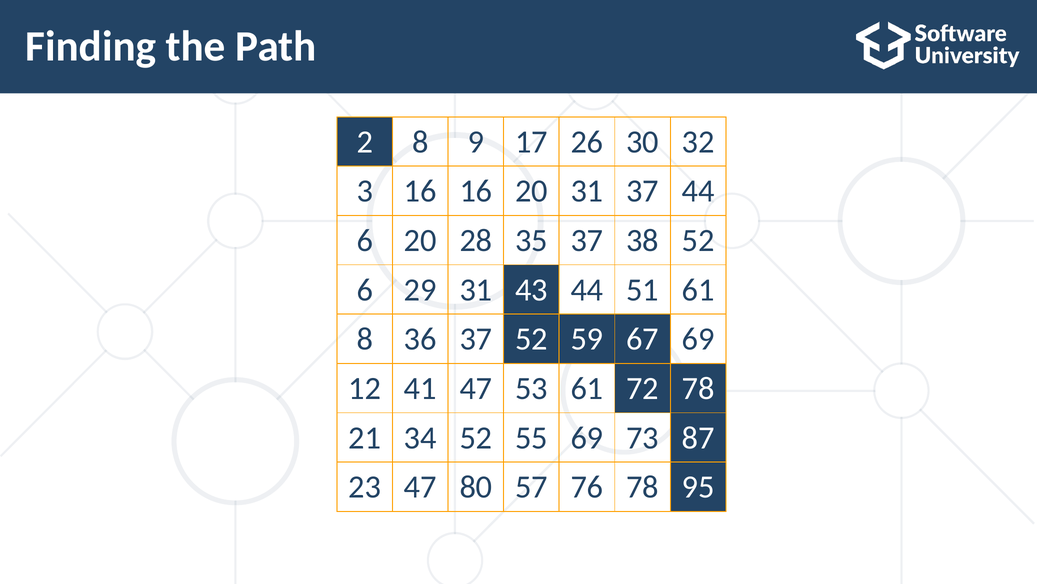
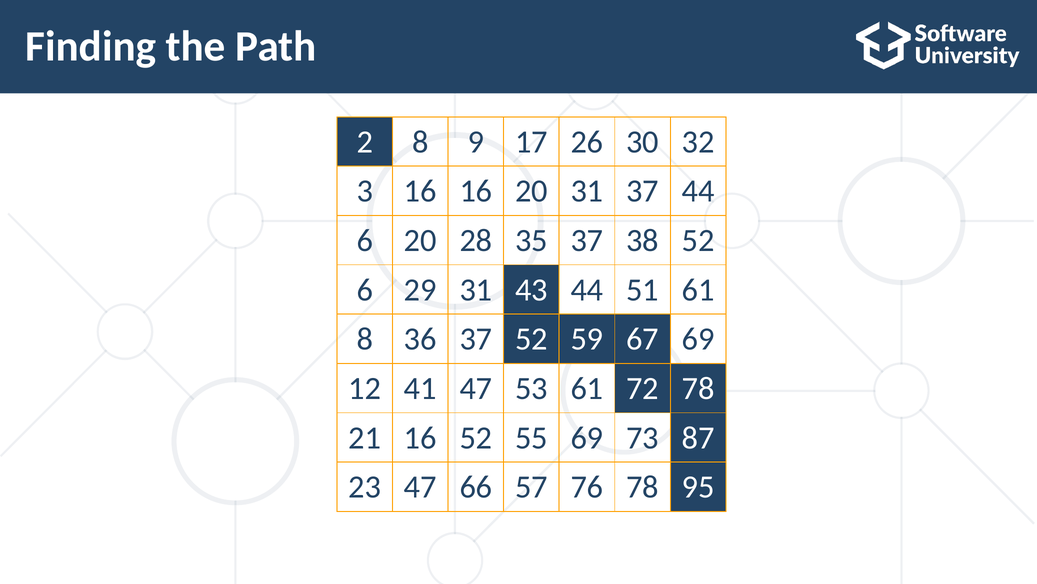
21 34: 34 -> 16 (420, 437)
80: 80 -> 66 (476, 487)
